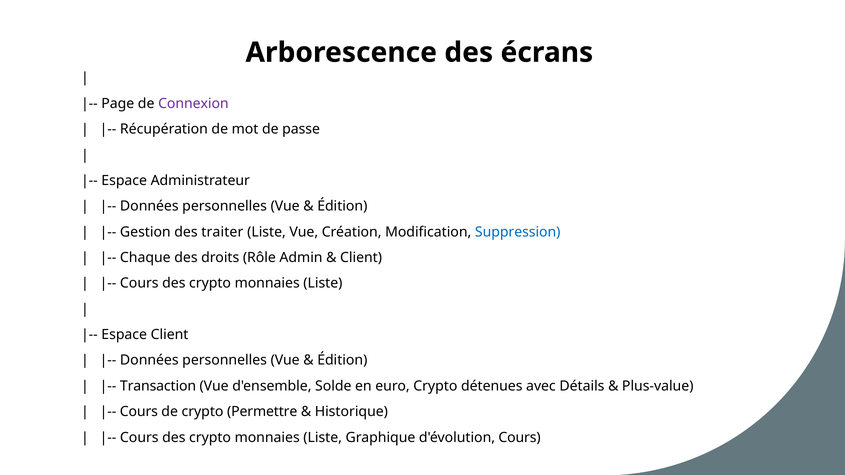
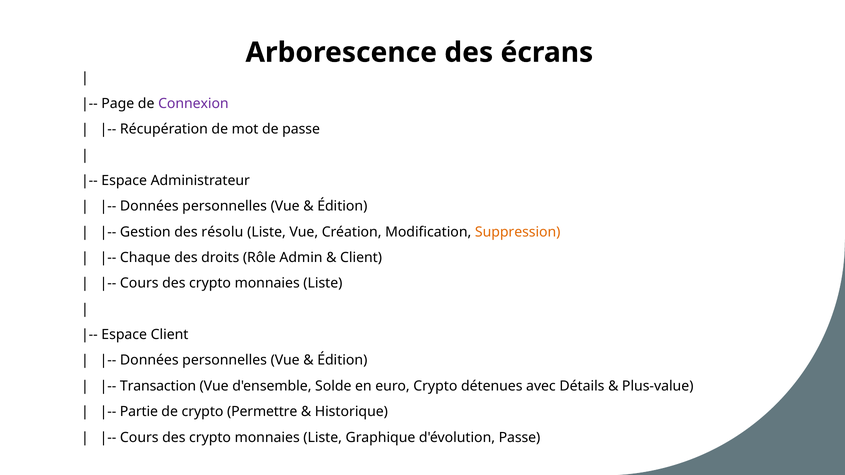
traiter: traiter -> résolu (222, 232)
Suppression colour: blue -> orange (518, 232)
Cours: Cours -> Partie (139, 412)
d'évolution Cours: Cours -> Passe (519, 438)
